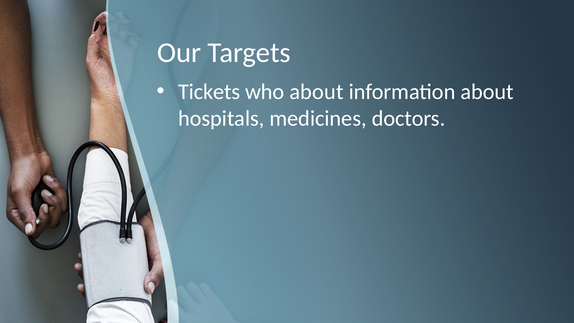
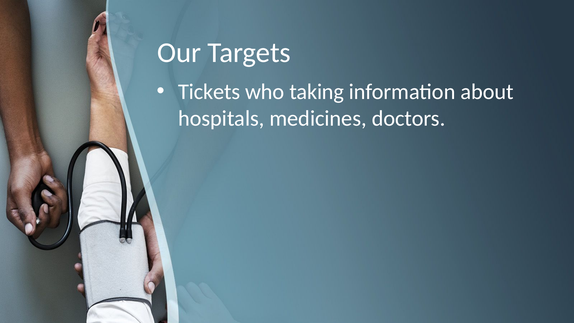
who about: about -> taking (317, 92)
